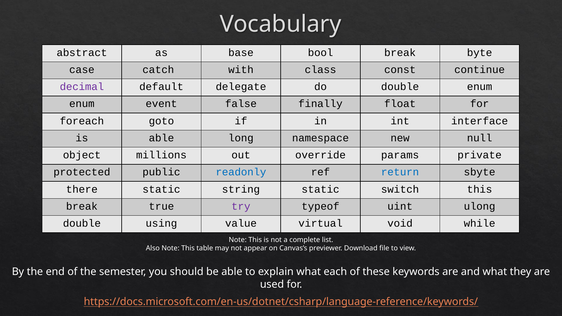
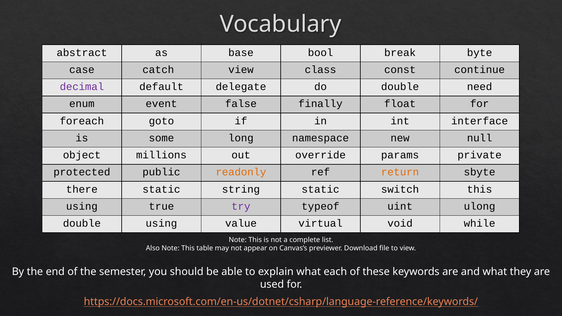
catch with: with -> view (241, 70)
double enum: enum -> need (480, 87)
is able: able -> some (161, 138)
readonly colour: blue -> orange (241, 172)
return colour: blue -> orange (400, 172)
break: break -> using (82, 206)
